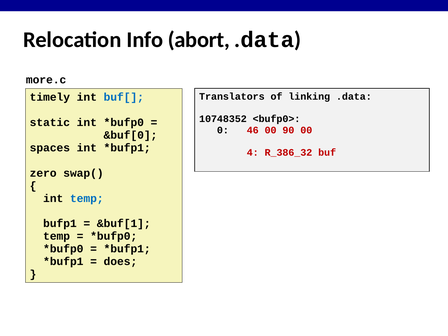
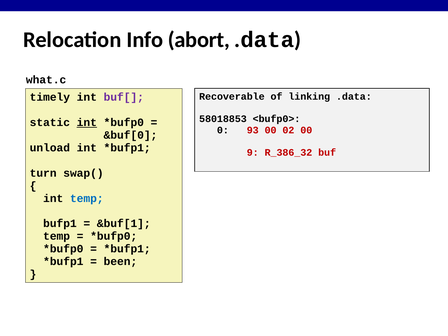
more.c: more.c -> what.c (46, 80)
Translators: Translators -> Recoverable (232, 96)
buf[ colour: blue -> purple (124, 97)
10748352: 10748352 -> 58018853 (223, 119)
int underline: none -> present (87, 123)
46: 46 -> 93 (253, 130)
90: 90 -> 02 (288, 130)
spaces: spaces -> unload (50, 148)
4: 4 -> 9 (253, 152)
zero: zero -> turn (43, 173)
does: does -> been (120, 261)
